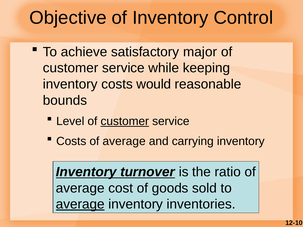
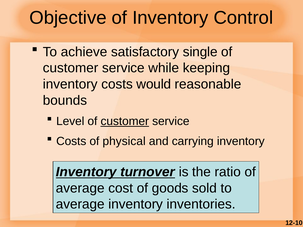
major: major -> single (200, 52)
Costs of average: average -> physical (124, 141)
average underline: present -> none (80, 204)
